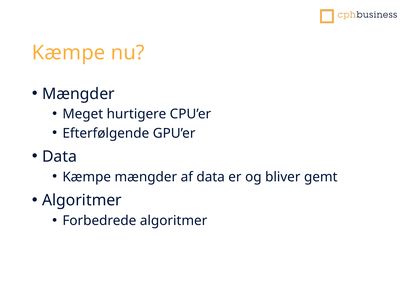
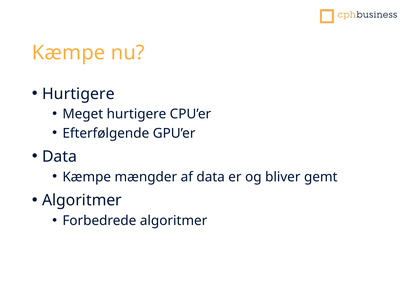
Mængder: Mængder -> Hurtigere (78, 94)
